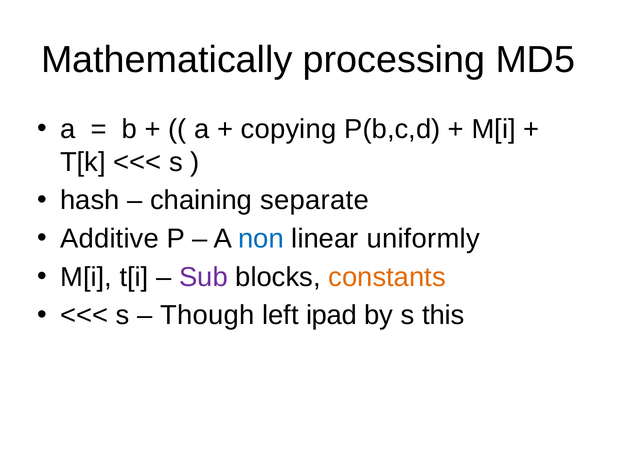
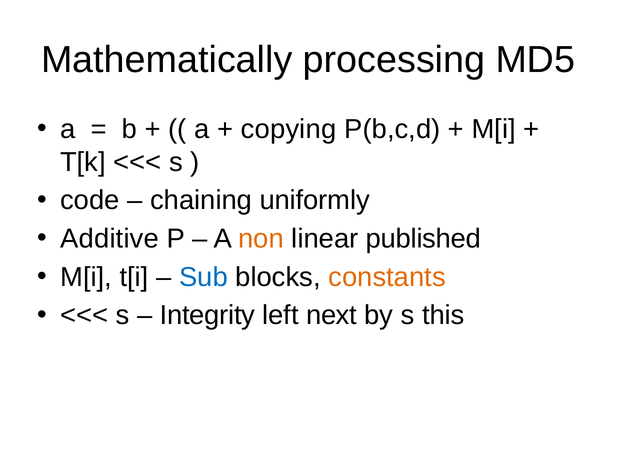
hash: hash -> code (90, 201)
separate: separate -> uniformly (315, 201)
non colour: blue -> orange (261, 239)
uniformly: uniformly -> published (423, 239)
Sub colour: purple -> blue (203, 278)
Though: Though -> Integrity (207, 316)
ipad: ipad -> next (332, 316)
